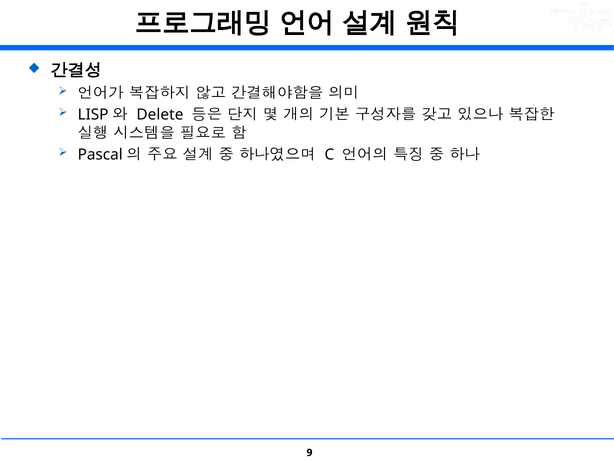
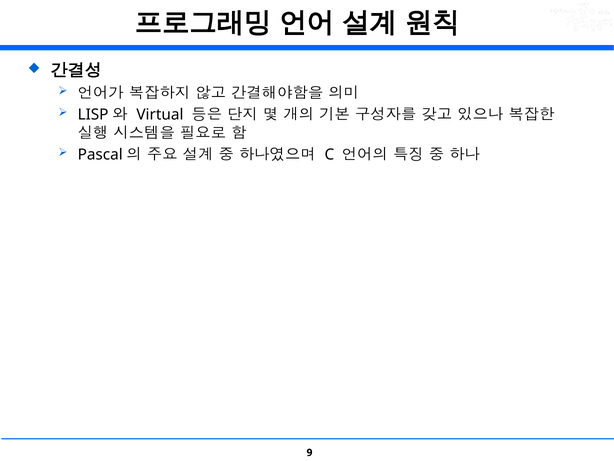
Delete: Delete -> Virtual (160, 115)
